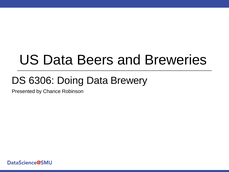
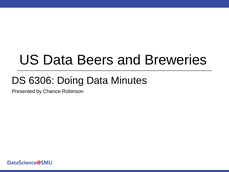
Brewery: Brewery -> Minutes (129, 80)
